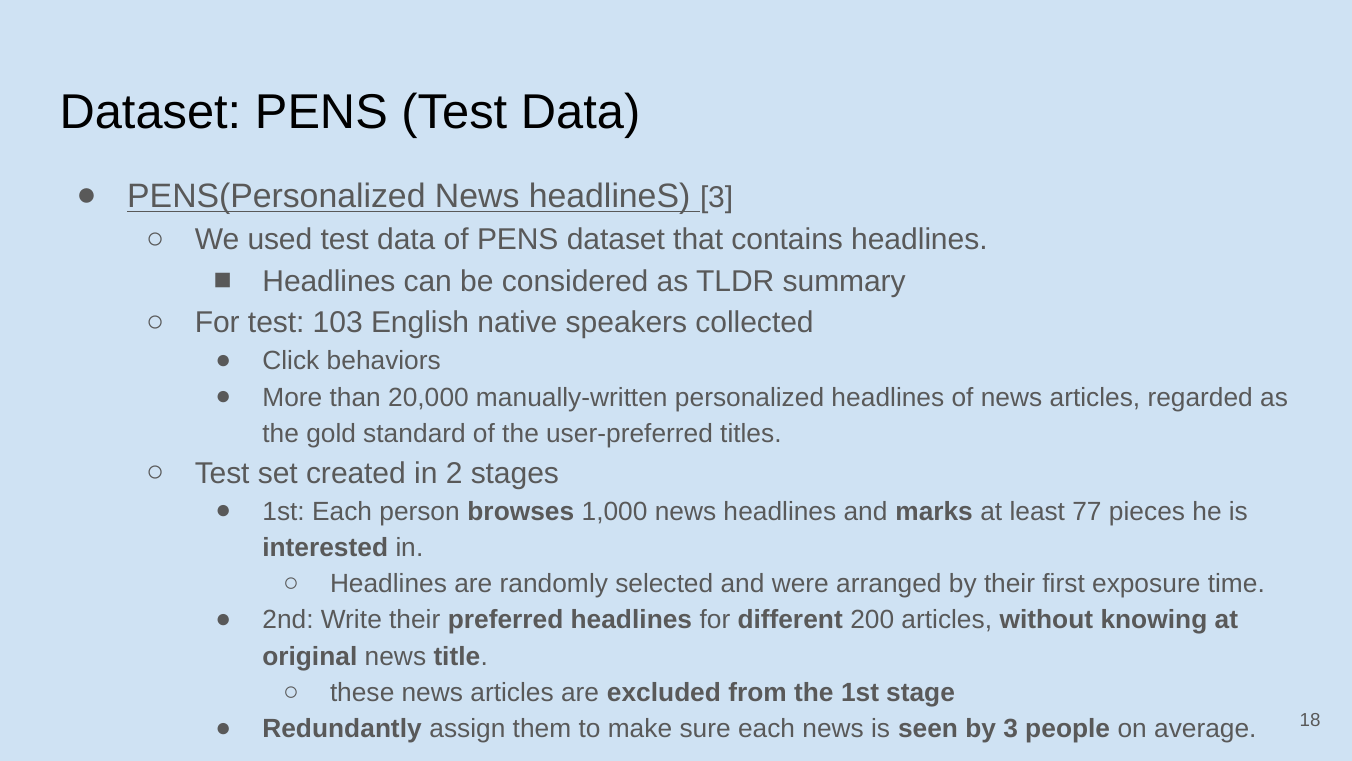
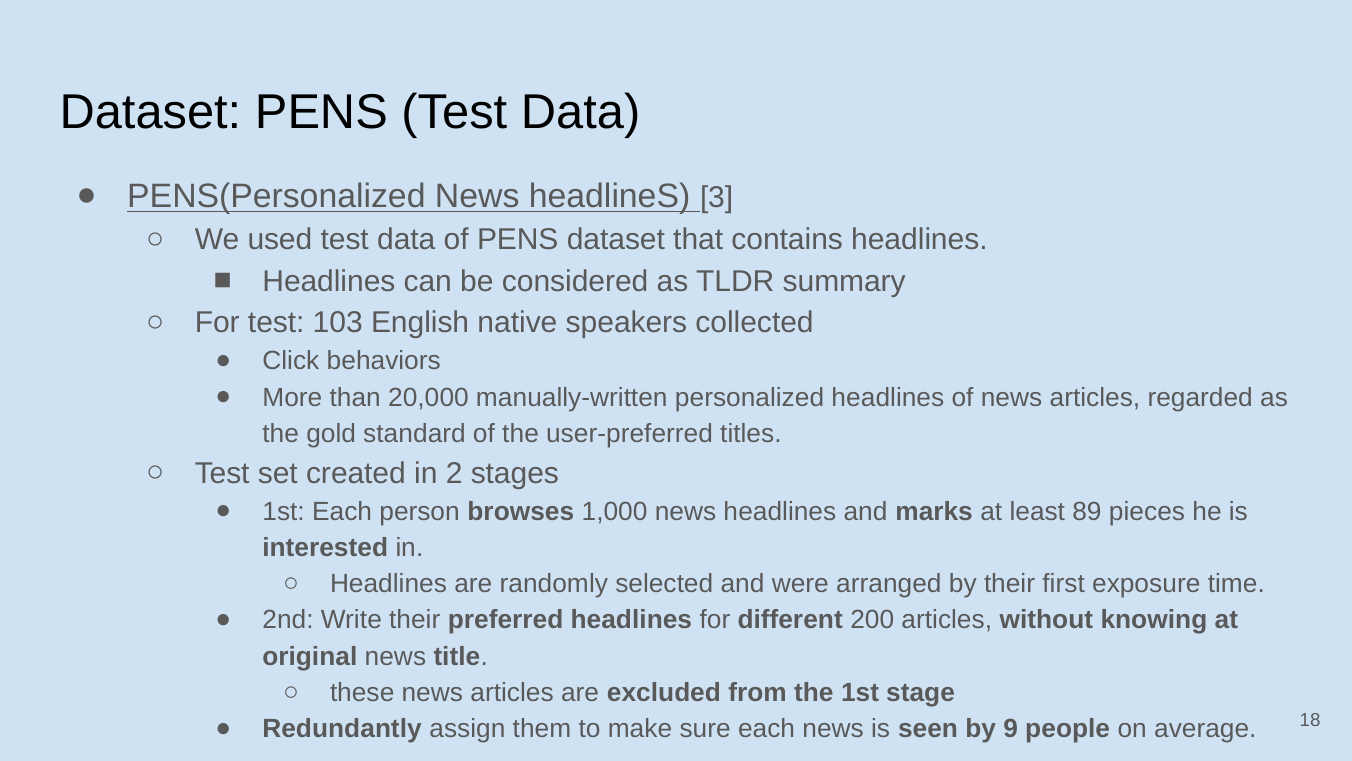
77: 77 -> 89 (1087, 511)
by 3: 3 -> 9 (1011, 729)
